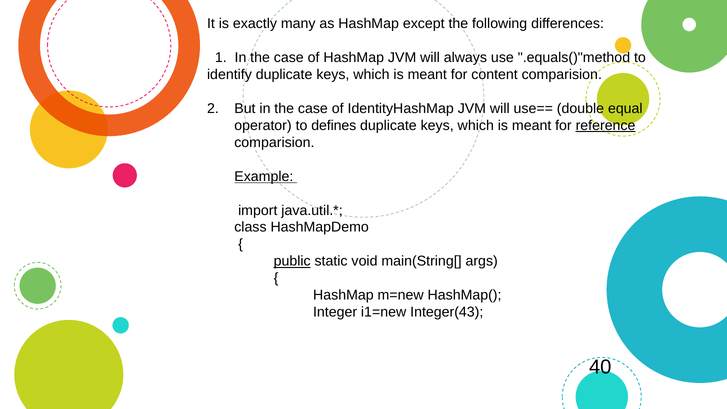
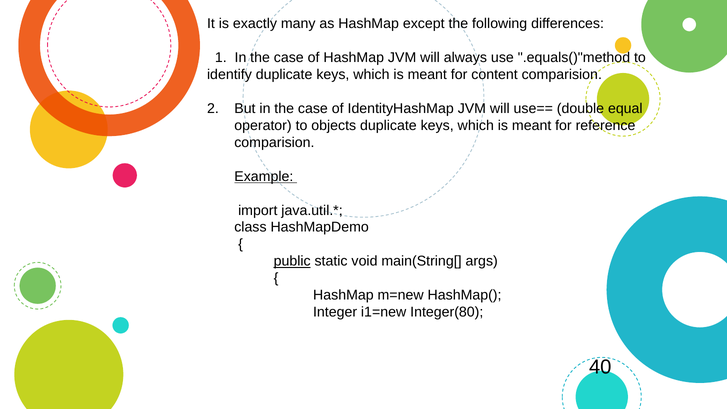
defines: defines -> objects (334, 125)
reference underline: present -> none (606, 125)
Integer(43: Integer(43 -> Integer(80 (447, 312)
